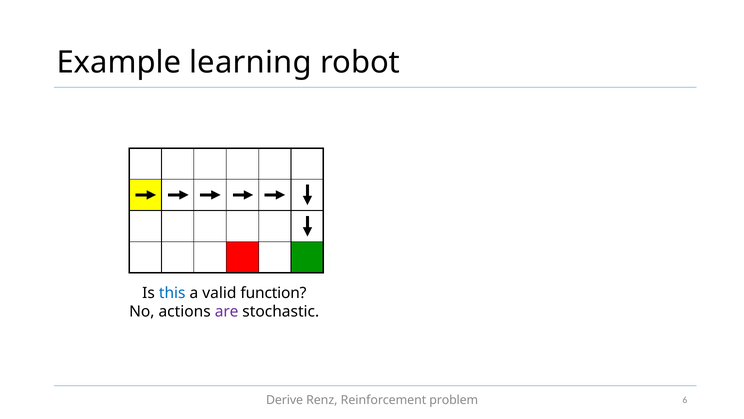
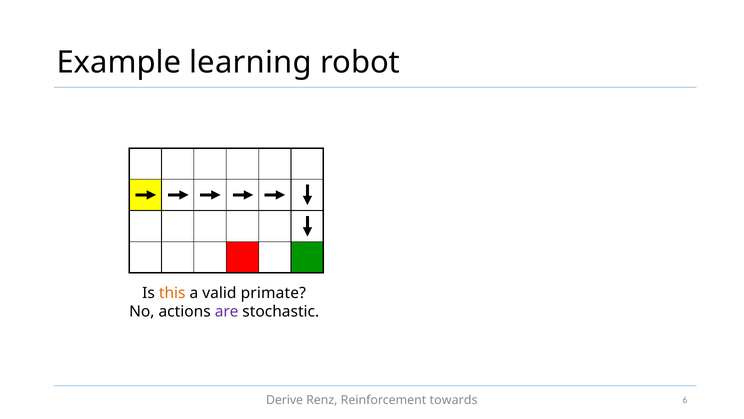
this colour: blue -> orange (172, 293)
function: function -> primate (273, 293)
problem: problem -> towards (454, 400)
